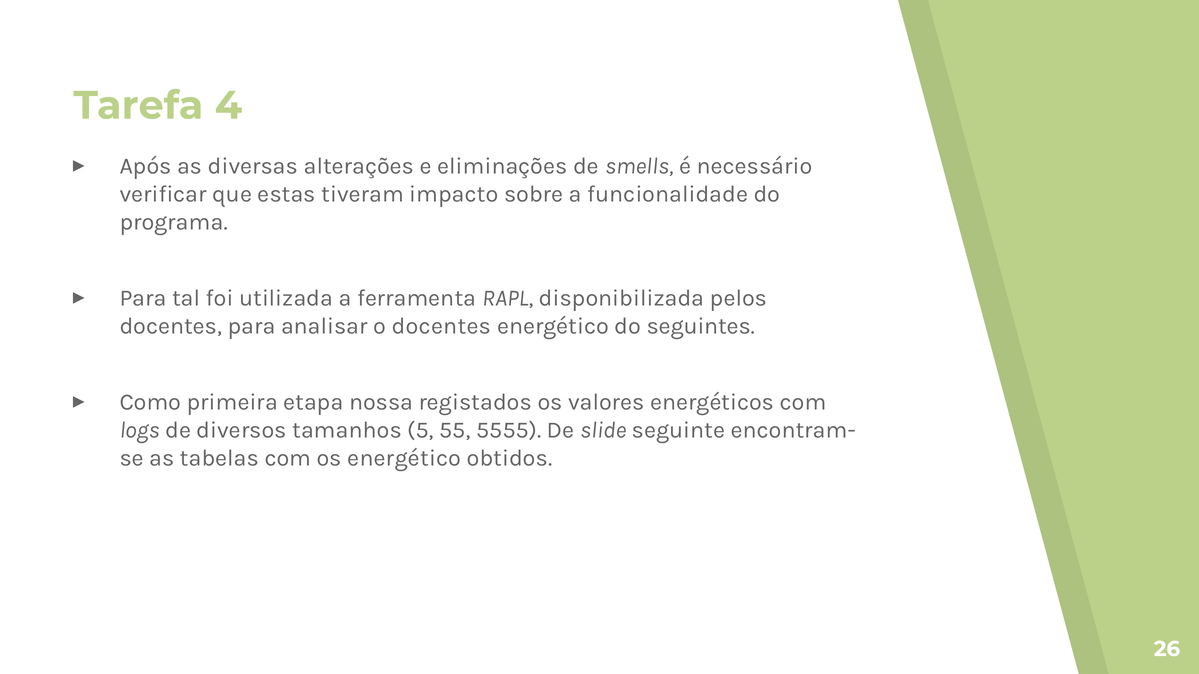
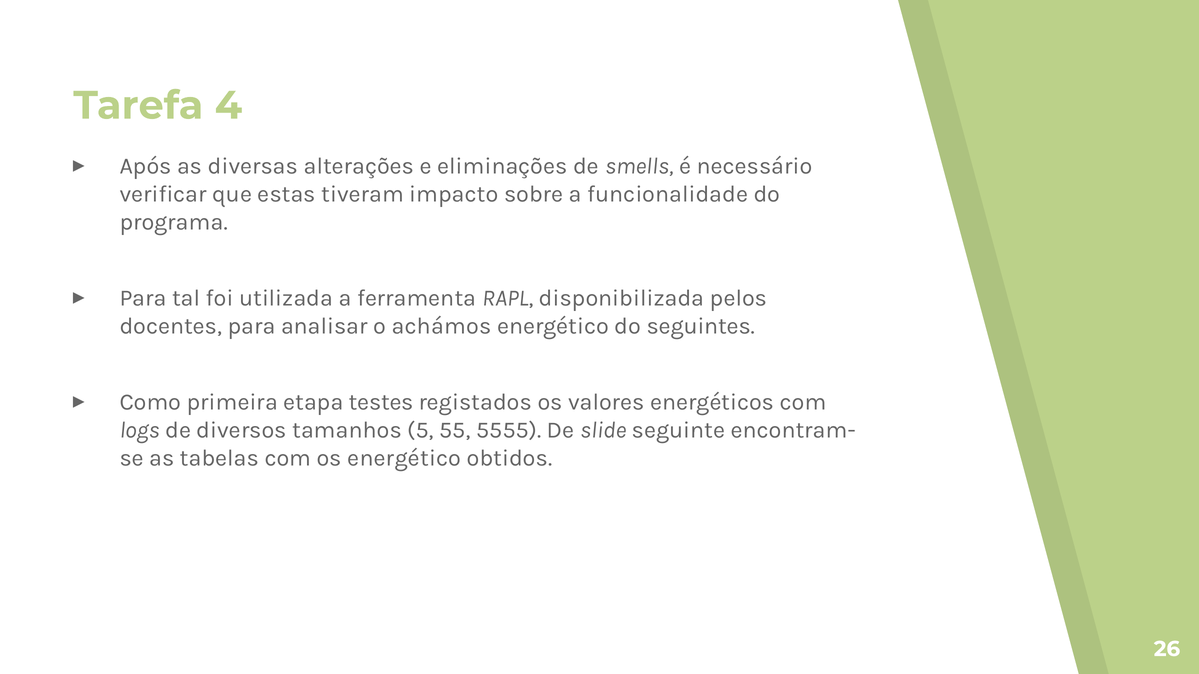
o docentes: docentes -> achámos (442, 326)
nossa: nossa -> testes (381, 402)
